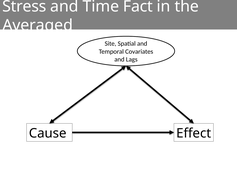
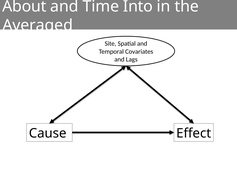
Stress: Stress -> About (24, 6)
Fact: Fact -> Into (138, 6)
